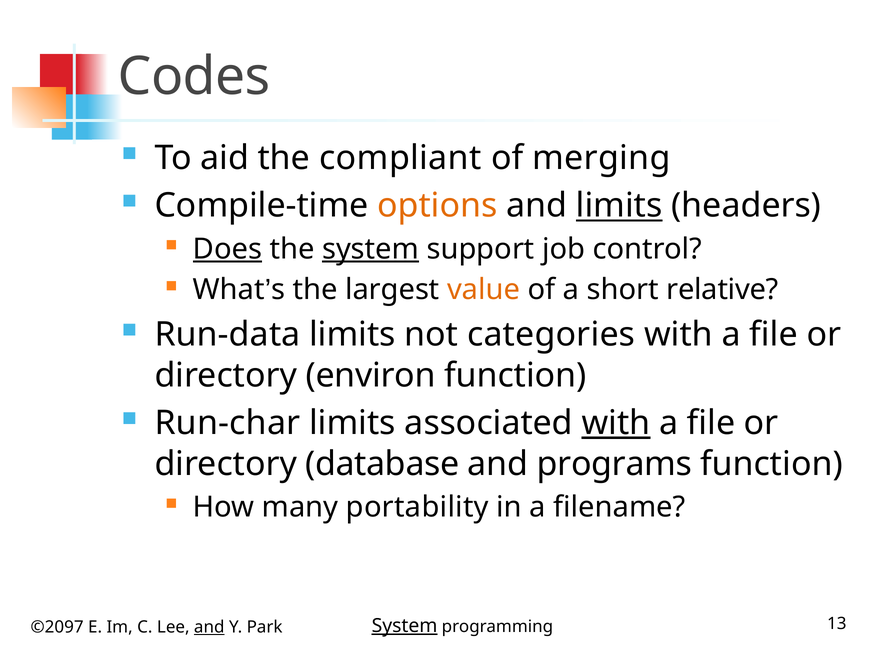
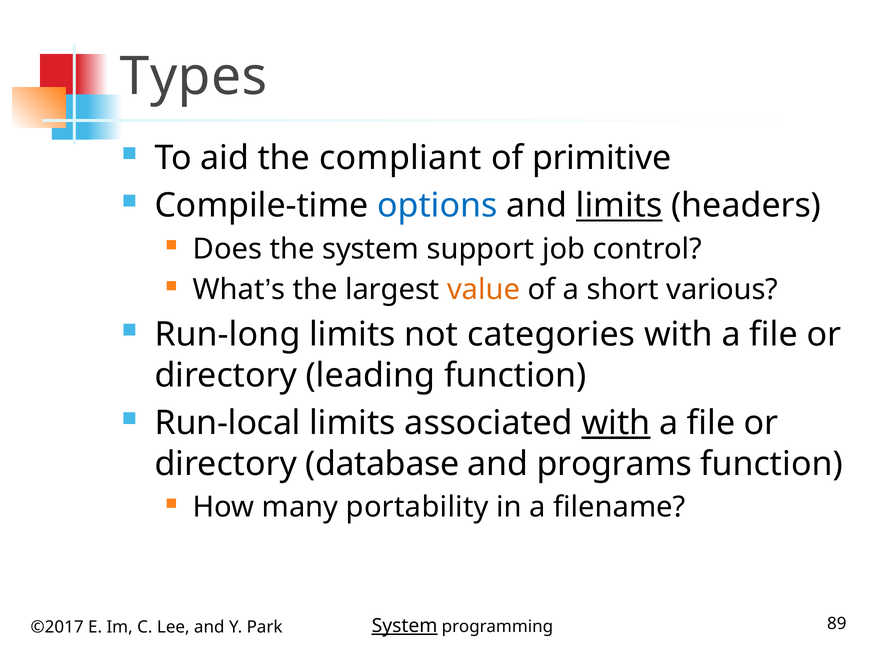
Codes: Codes -> Types (194, 77)
merging: merging -> primitive (602, 158)
options colour: orange -> blue (437, 206)
Does underline: present -> none (227, 249)
system underline: present -> none (371, 249)
relative: relative -> various (722, 290)
Run-data: Run-data -> Run-long (227, 335)
environ: environ -> leading (370, 376)
Run-char: Run-char -> Run-local (228, 423)
©2097: ©2097 -> ©2017 (57, 628)
and underline: present -> none (209, 628)
13: 13 -> 89 (837, 624)
